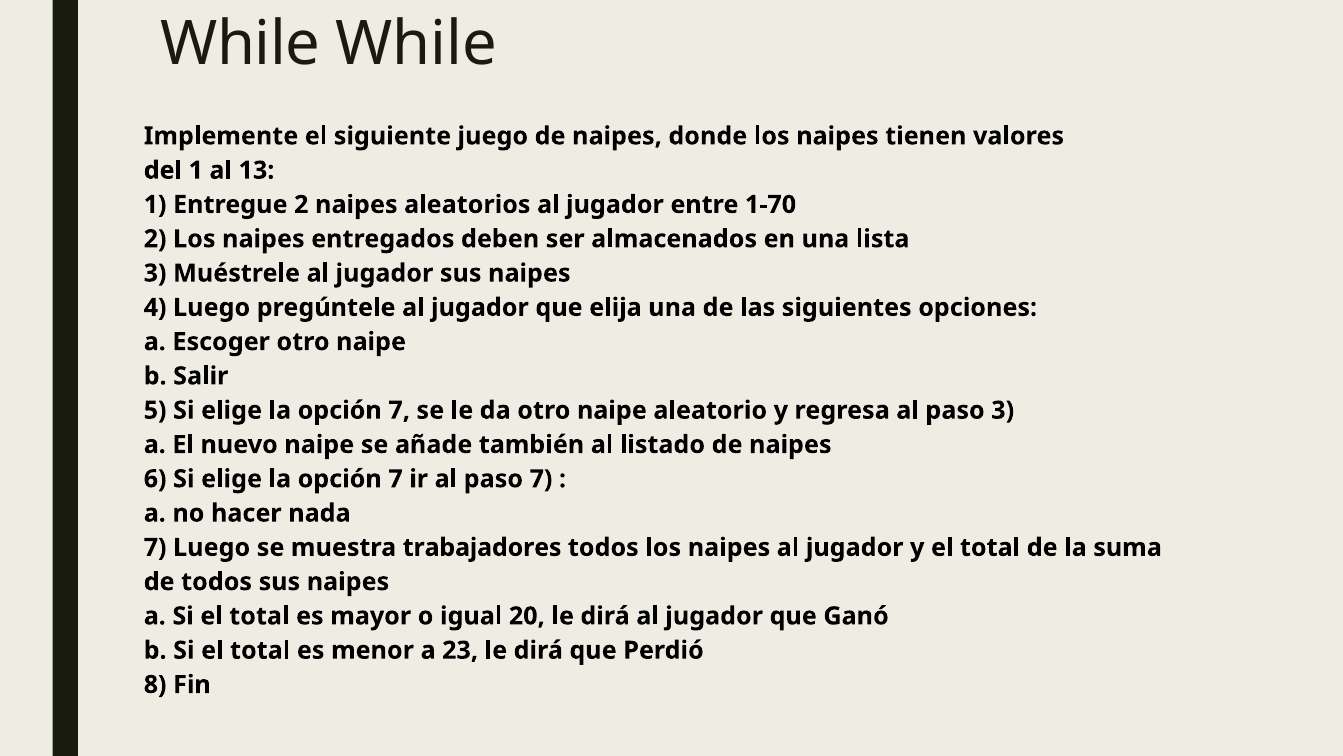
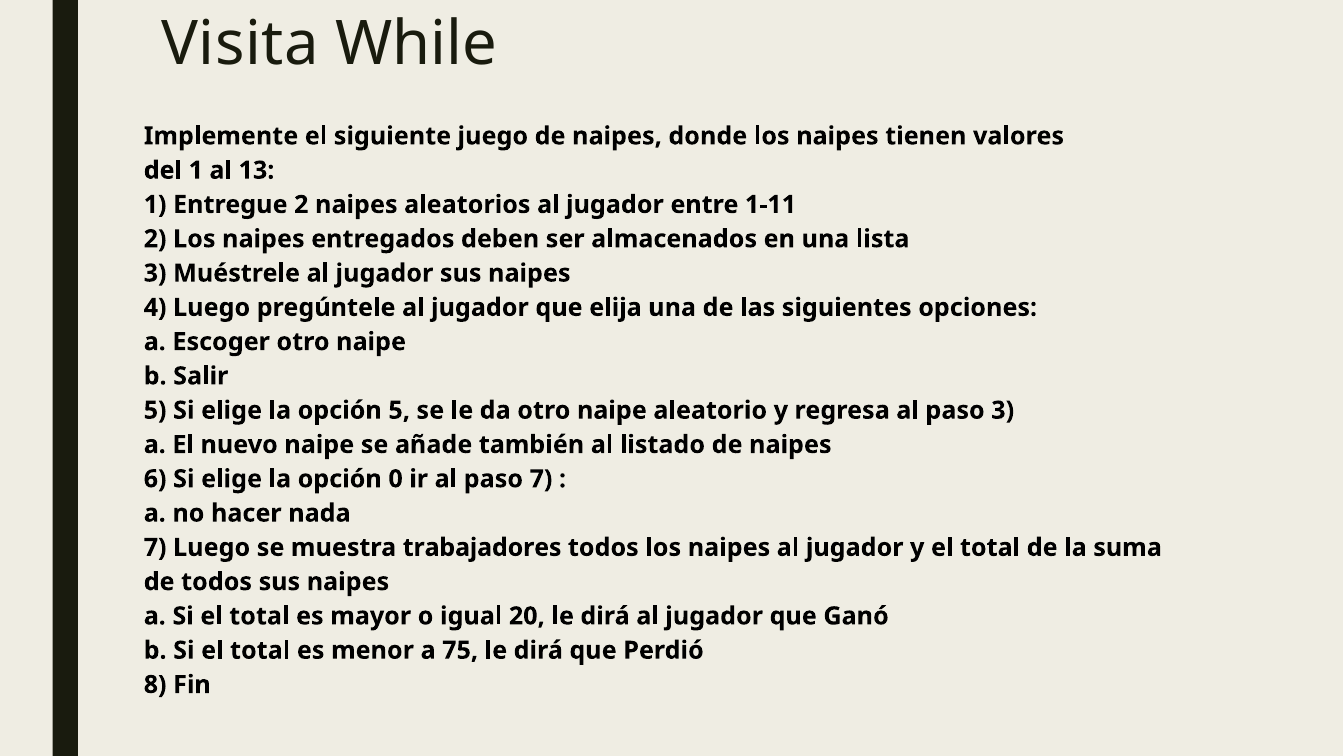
While: While -> Visita (240, 44)
1-70: 1-70 -> 1-11 (771, 205)
7: 7 -> 5 (399, 410)
7: 7 -> 0 (396, 479)
23: 23 -> 75 (460, 650)
